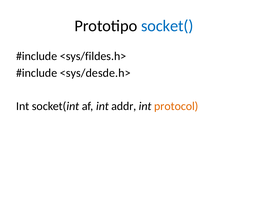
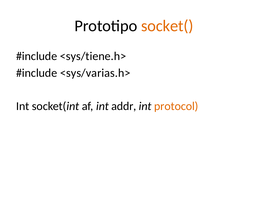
socket( colour: blue -> orange (167, 26)
<sys/fildes.h>: <sys/fildes.h> -> <sys/tiene.h> (93, 56)
<sys/desde.h>: <sys/desde.h> -> <sys/varias.h> (95, 73)
